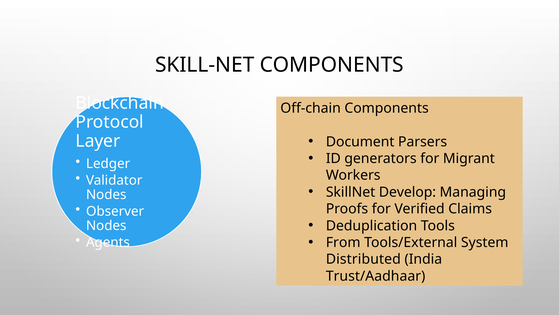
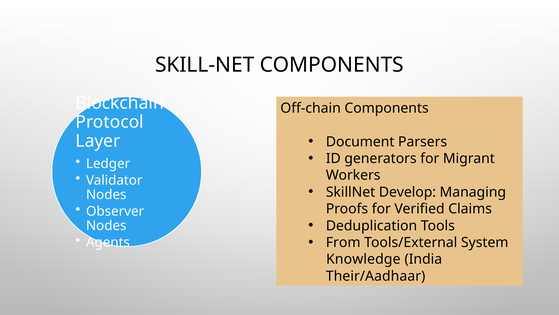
Distributed: Distributed -> Knowledge (363, 259)
Trust/Aadhaar: Trust/Aadhaar -> Their/Aadhaar (376, 276)
